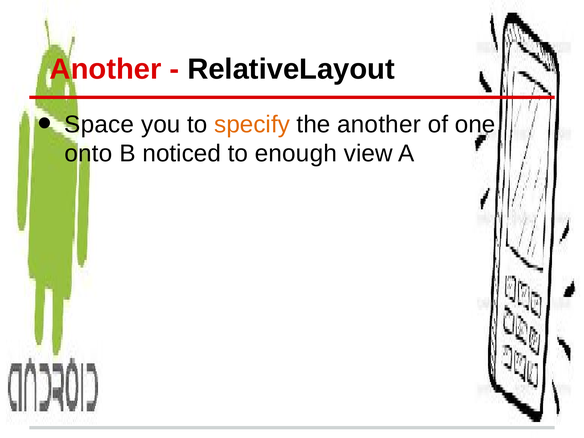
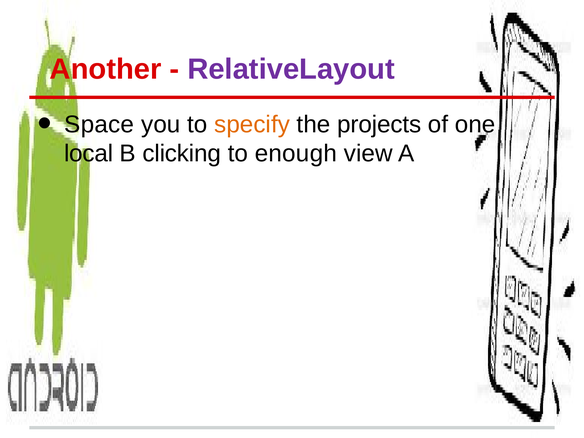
RelativeLayout colour: black -> purple (291, 69)
the another: another -> projects (379, 124)
onto: onto -> local (89, 154)
noticed: noticed -> clicking (182, 154)
